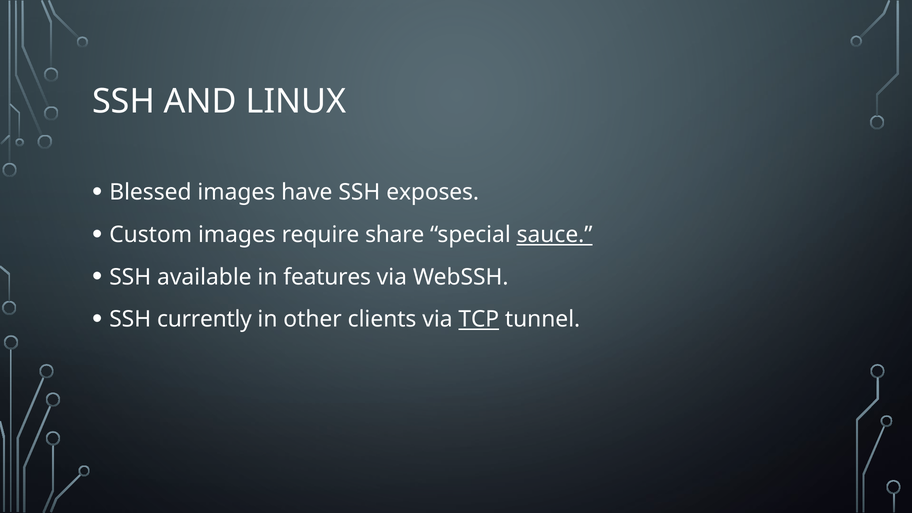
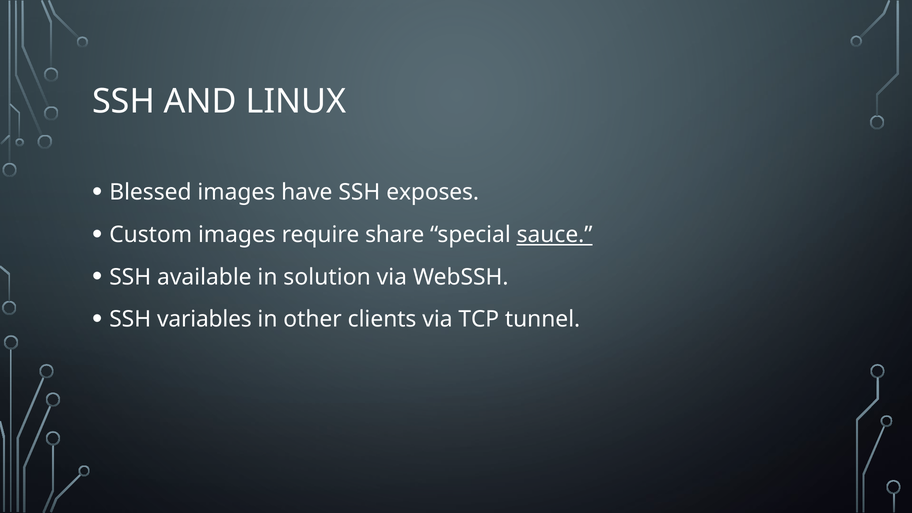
features: features -> solution (327, 277)
currently: currently -> variables (204, 319)
TCP underline: present -> none (479, 319)
